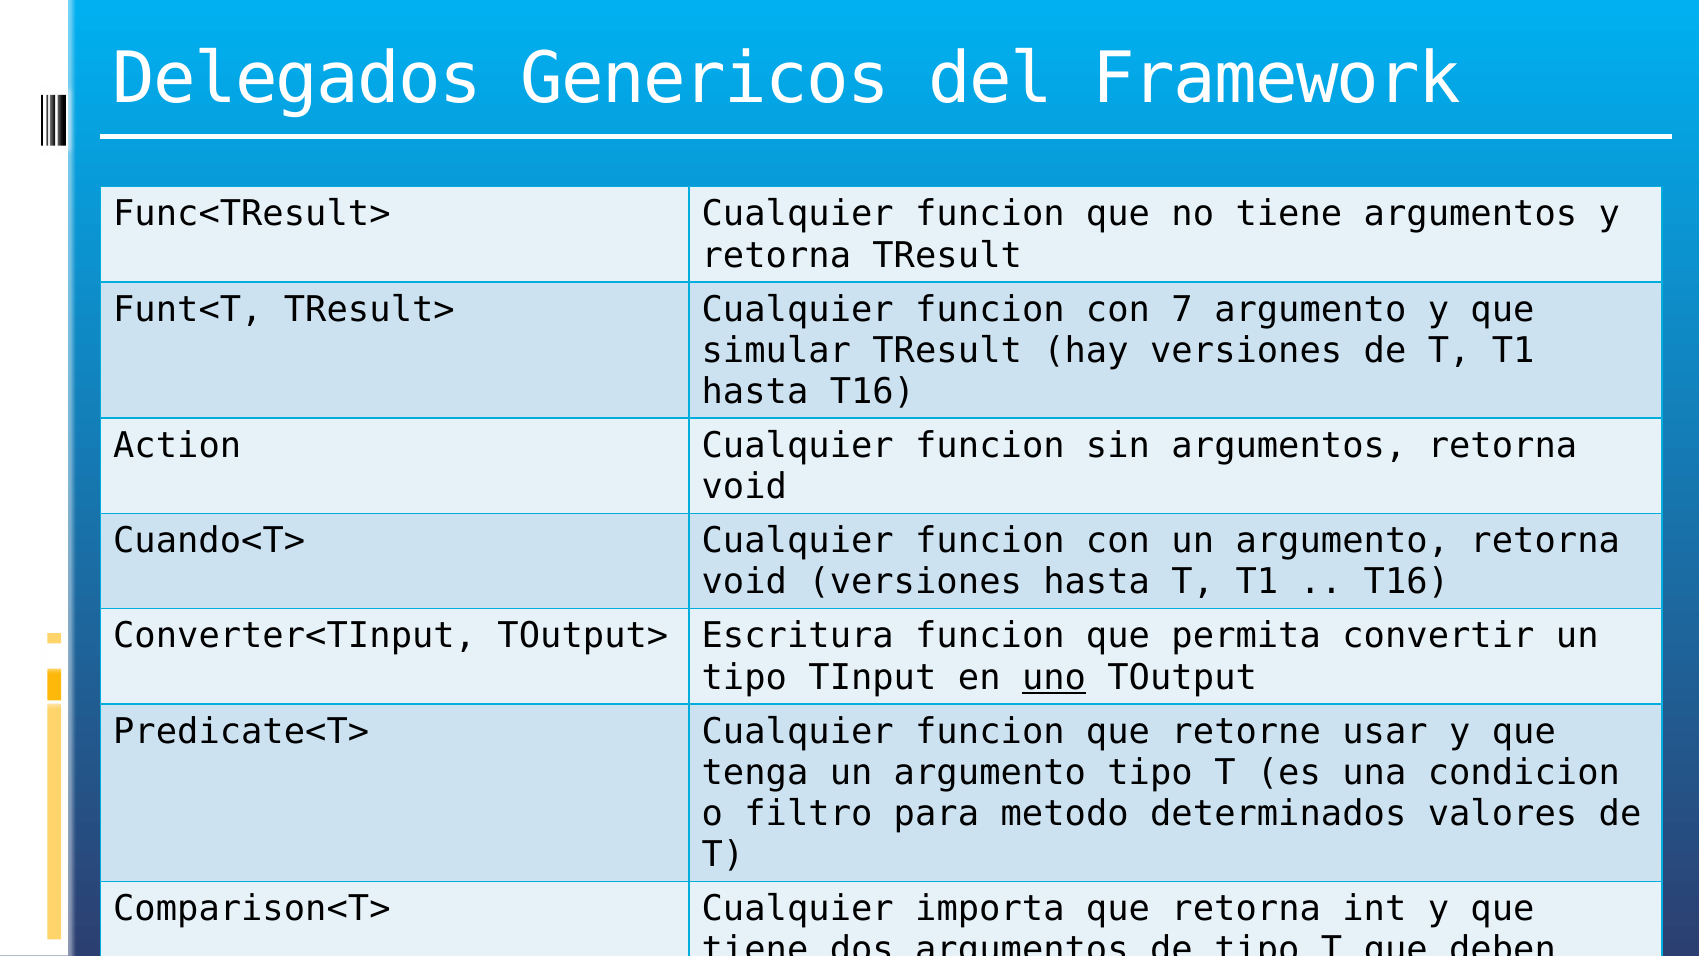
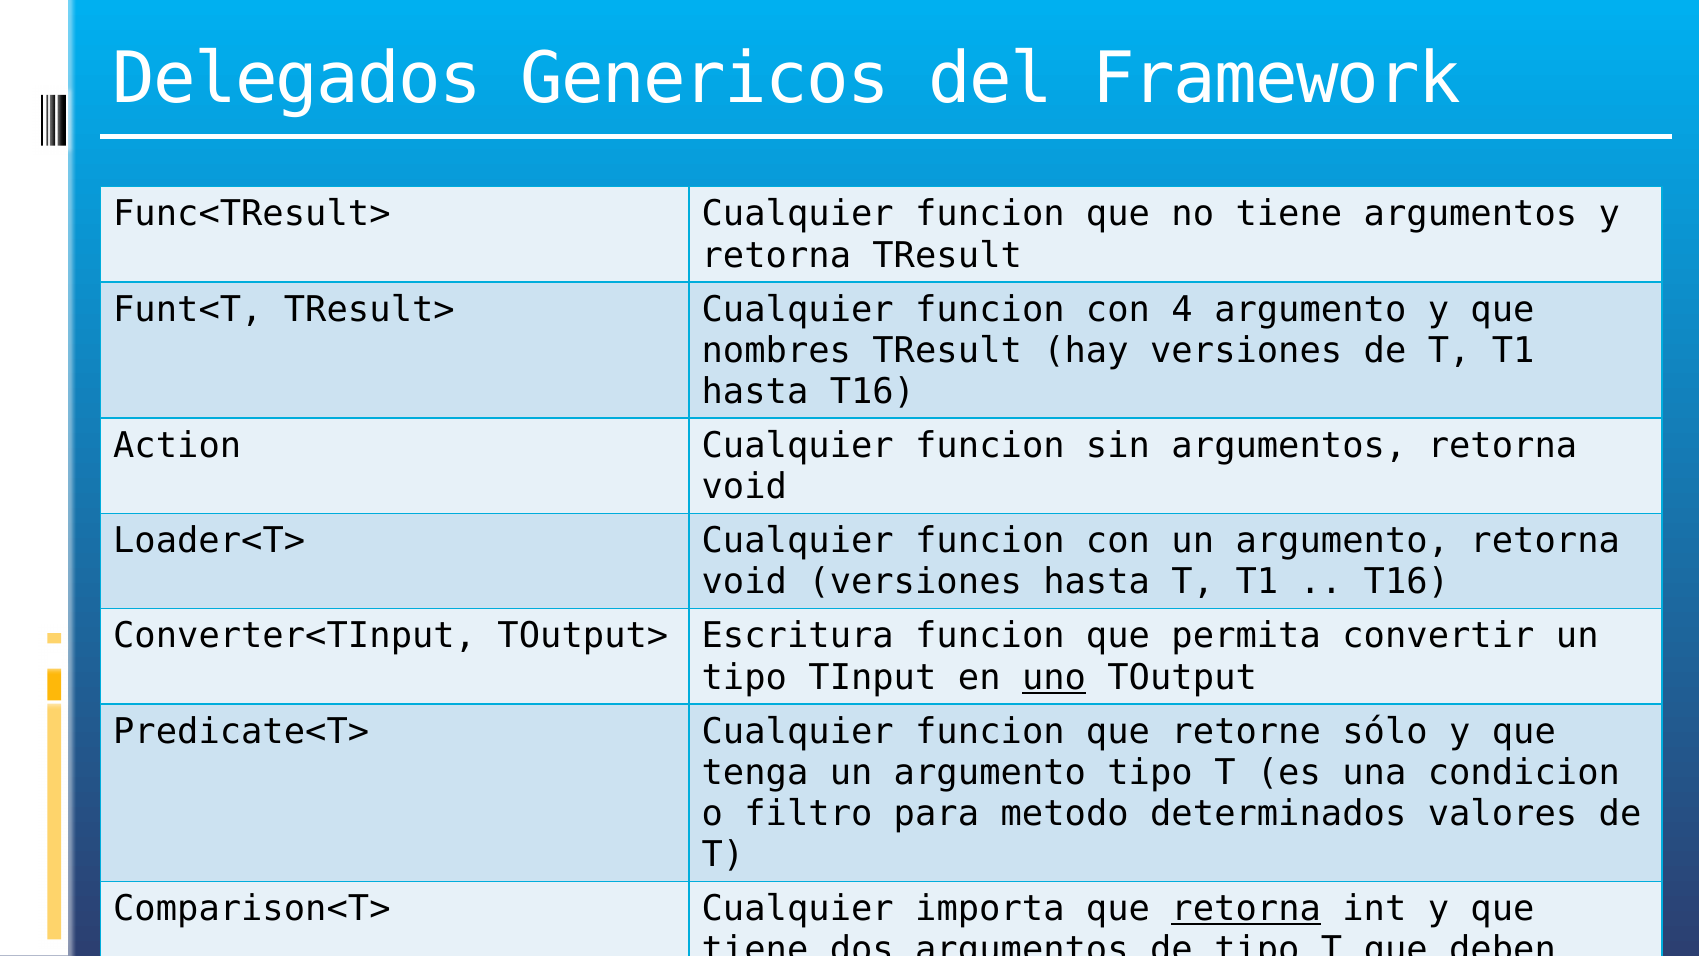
7: 7 -> 4 (1182, 309)
simular: simular -> nombres (776, 351)
Cuando<T>: Cuando<T> -> Loader<T> (209, 541)
usar: usar -> sólo (1385, 731)
retorna underline: none -> present (1246, 909)
